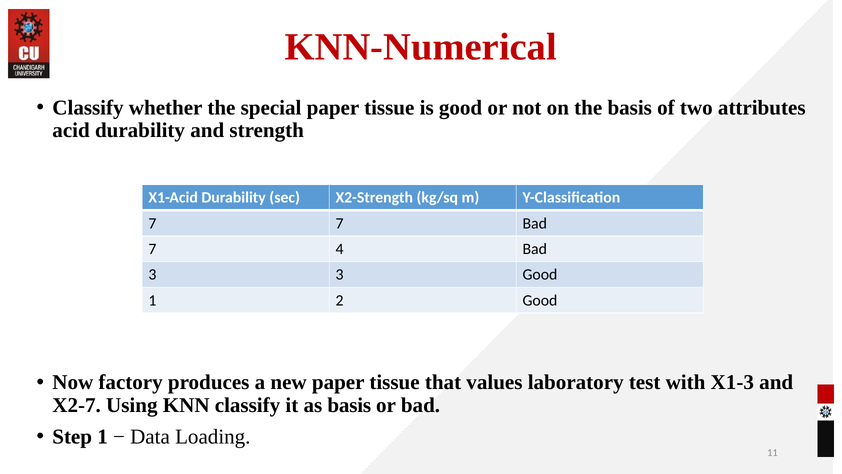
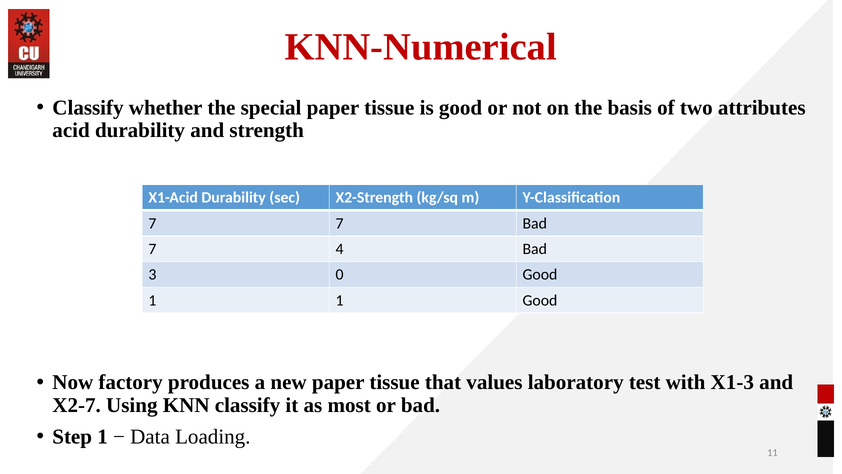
3 3: 3 -> 0 (340, 274)
1 2: 2 -> 1 (340, 300)
as basis: basis -> most (349, 405)
